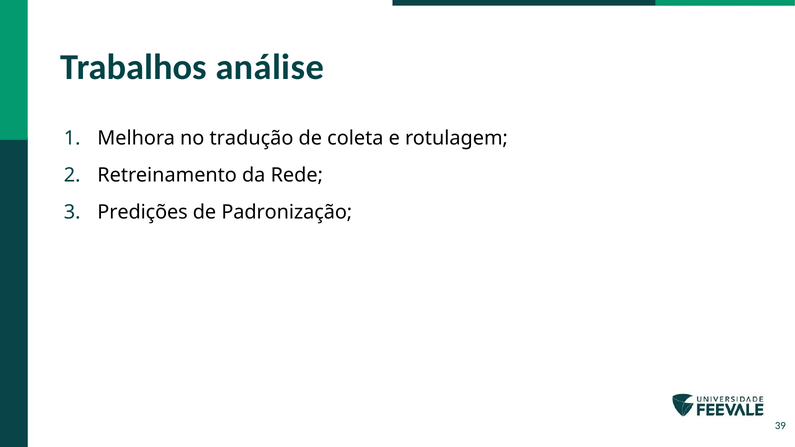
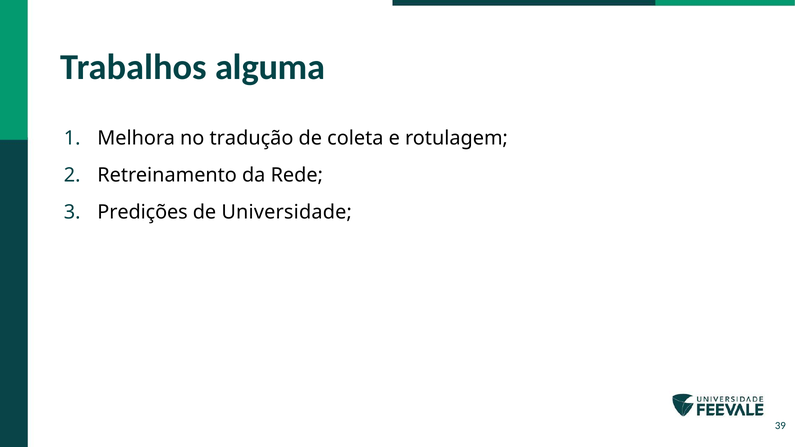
análise: análise -> alguma (270, 67)
Padronização: Padronização -> Universidade (287, 212)
